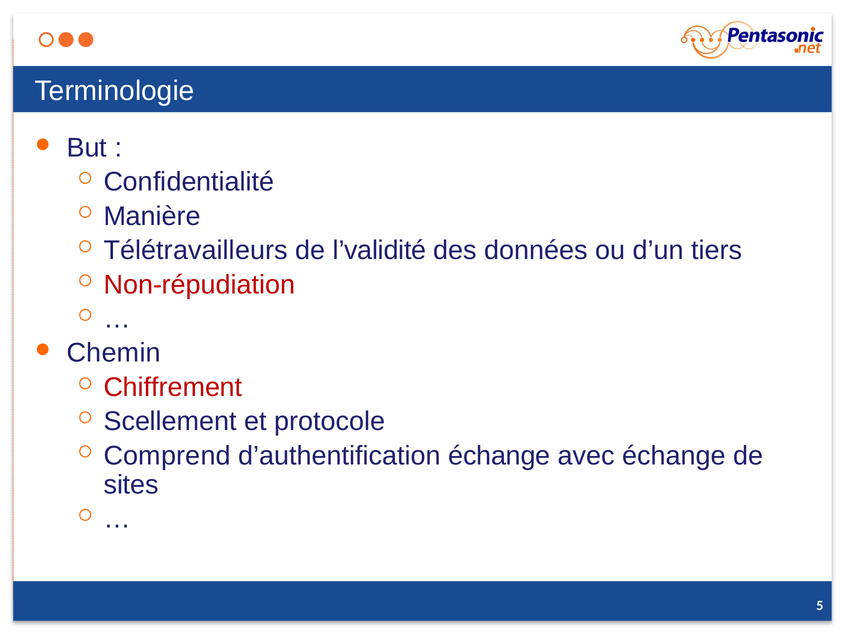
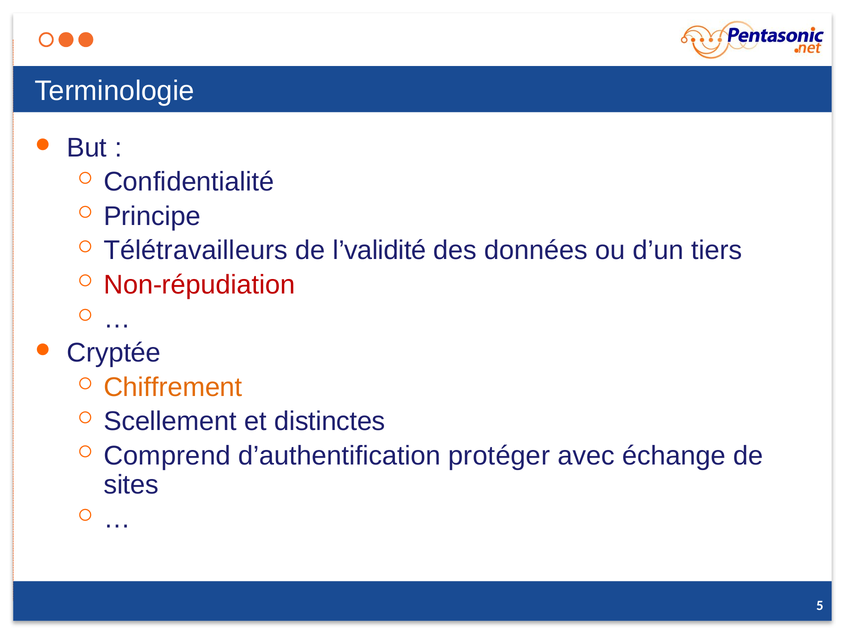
Manière: Manière -> Principe (152, 216)
Chemin: Chemin -> Cryptée (114, 353)
Chiffrement colour: red -> orange (173, 387)
protocole: protocole -> distinctes (330, 421)
d’authentification échange: échange -> protéger (499, 456)
